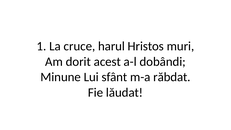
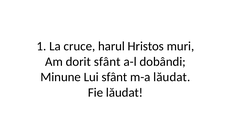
dorit acest: acest -> sfânt (107, 62)
m-a răbdat: răbdat -> lăudat (172, 77)
